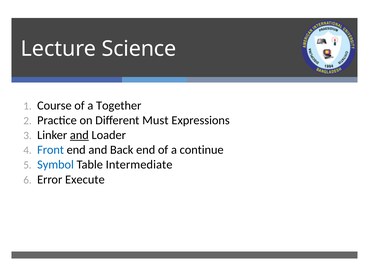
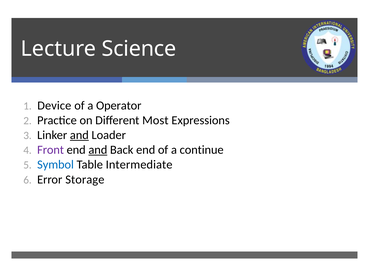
Course: Course -> Device (54, 105)
Together: Together -> Operator (119, 105)
Must: Must -> Most (155, 120)
Front colour: blue -> purple (51, 150)
and underline: none -> present (98, 150)
Execute: Execute -> Storage (85, 179)
